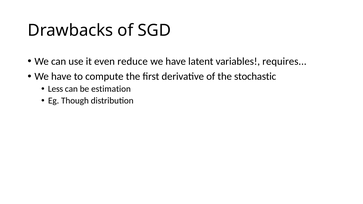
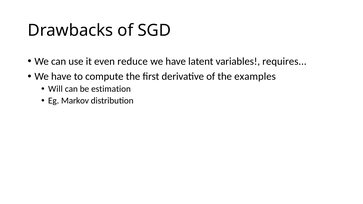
stochastic: stochastic -> examples (255, 77)
Less: Less -> Will (55, 89)
Though: Though -> Markov (75, 101)
